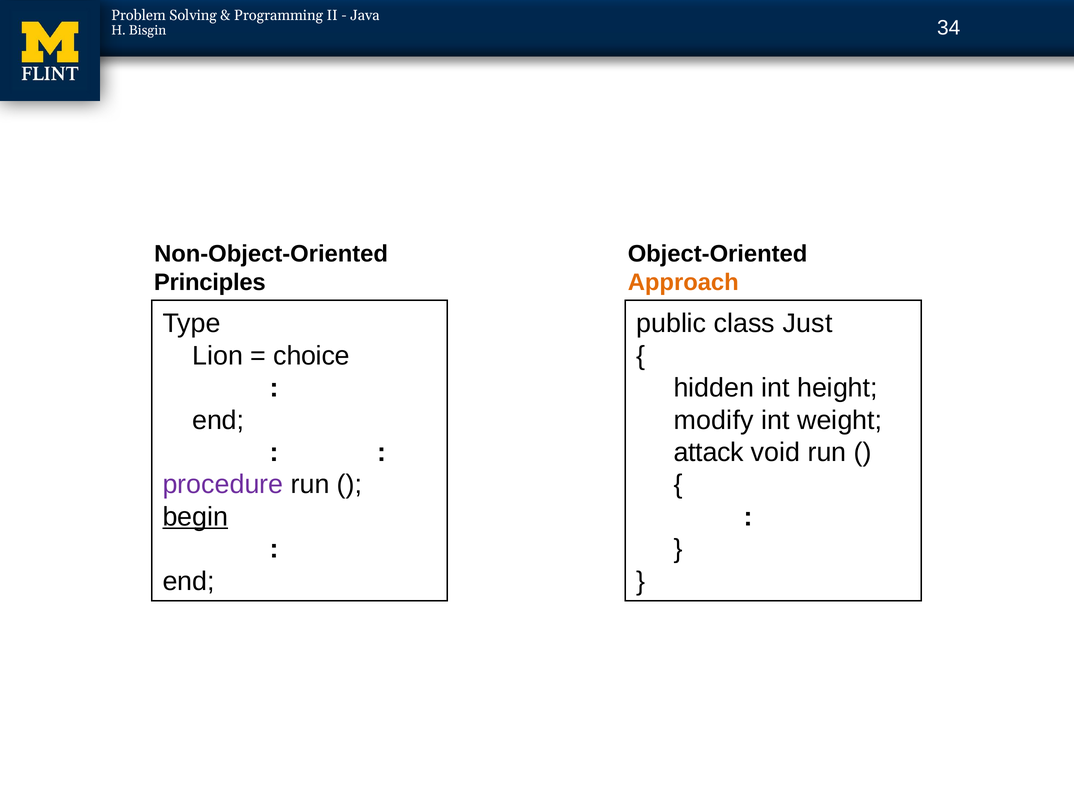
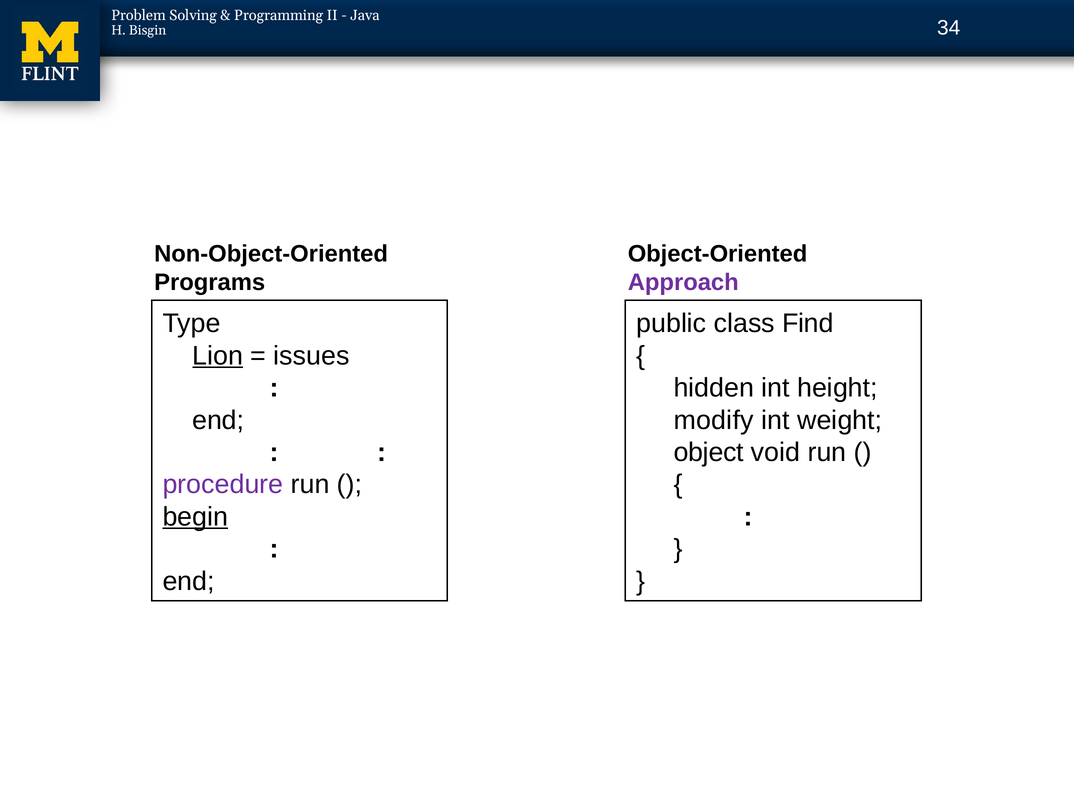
Principles: Principles -> Programs (210, 283)
Approach colour: orange -> purple (683, 283)
Just: Just -> Find (808, 324)
Lion underline: none -> present (218, 356)
choice: choice -> issues (312, 356)
attack: attack -> object (709, 453)
